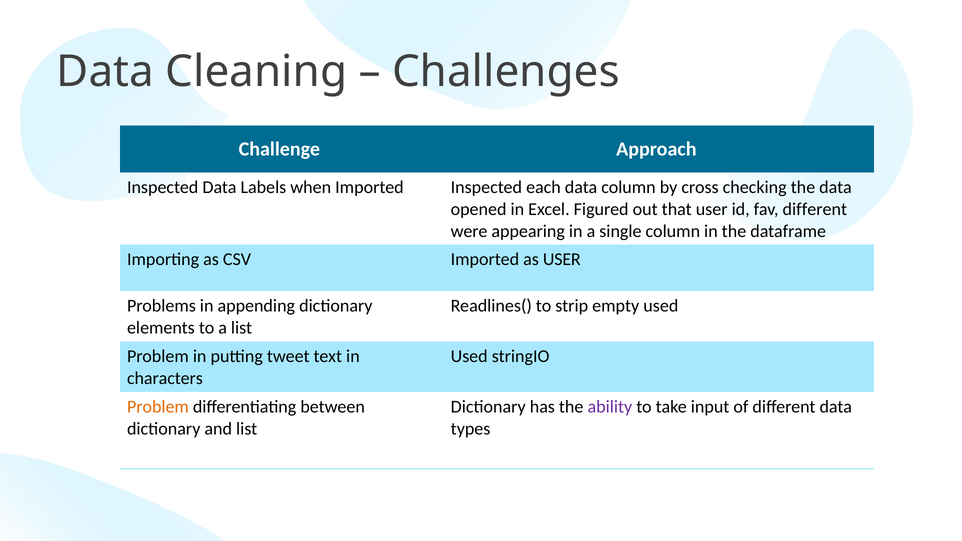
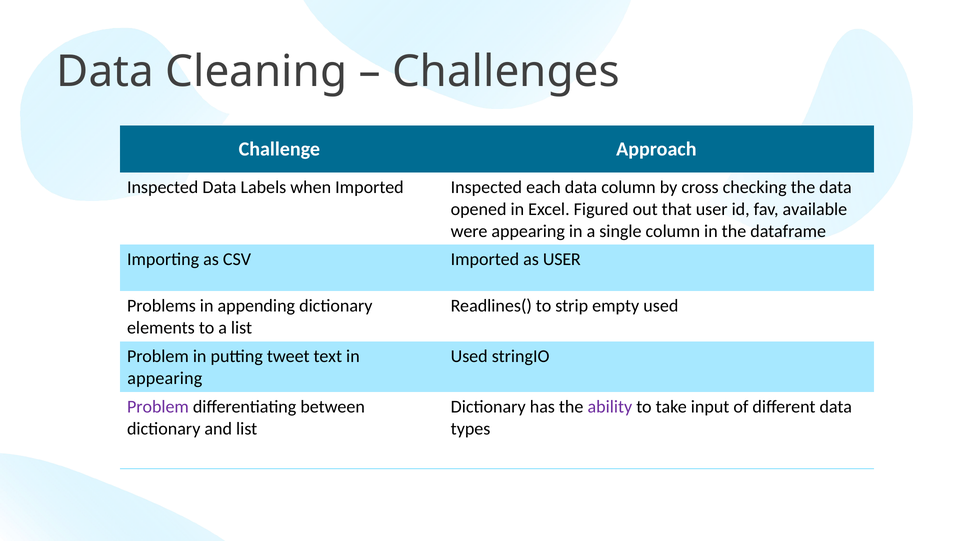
fav different: different -> available (815, 209)
characters: characters -> appearing (165, 379)
Problem colour: orange -> purple (158, 407)
